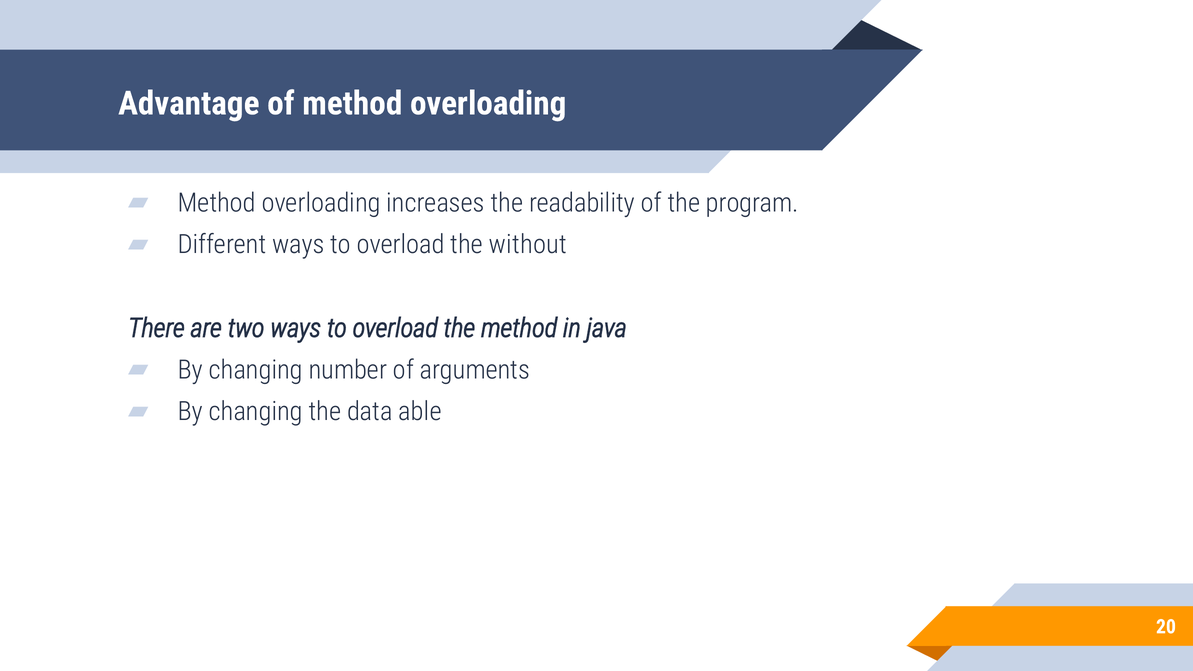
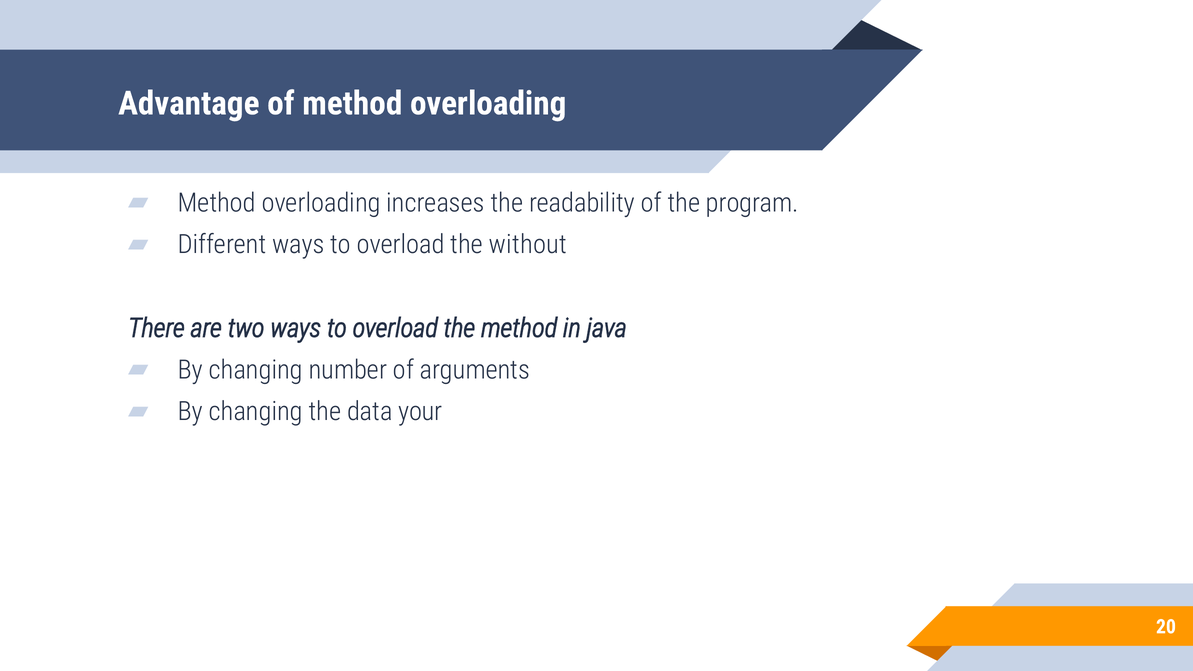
able: able -> your (420, 412)
